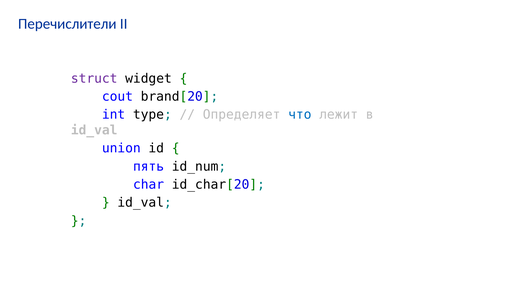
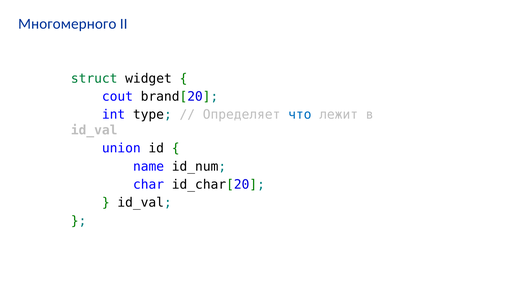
Перечислители: Перечислители -> Многомерного (67, 24)
struct colour: purple -> green (94, 78)
пять: пять -> name (149, 166)
